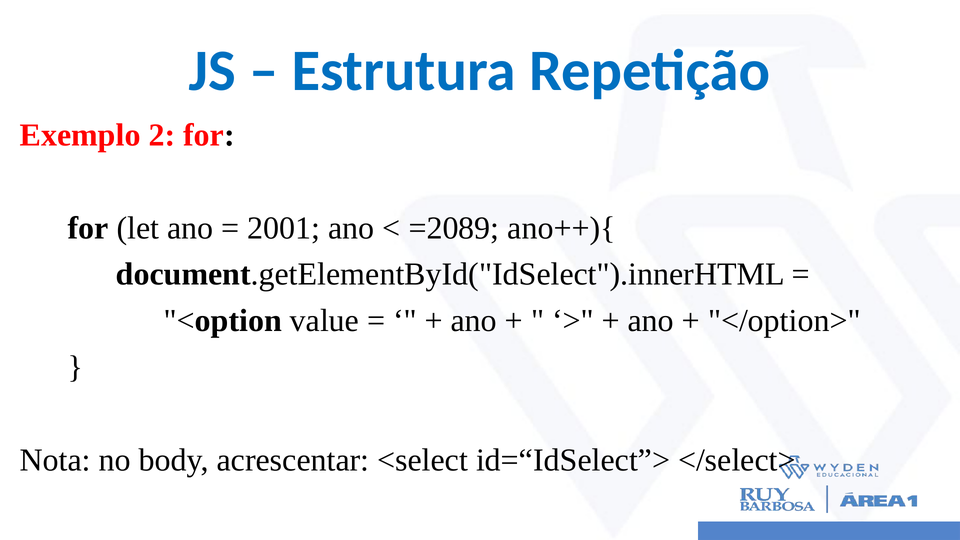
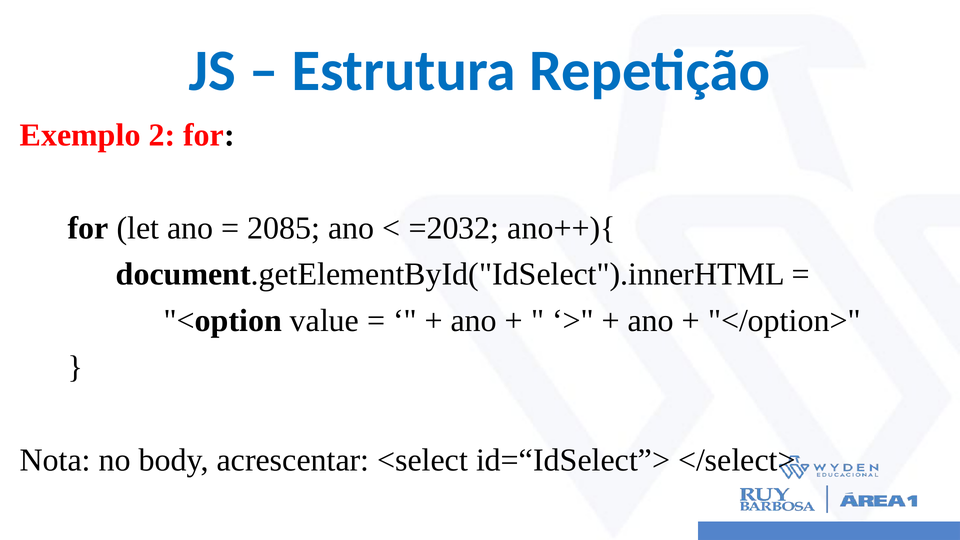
2001: 2001 -> 2085 (284, 228)
=2089: =2089 -> =2032 (454, 228)
